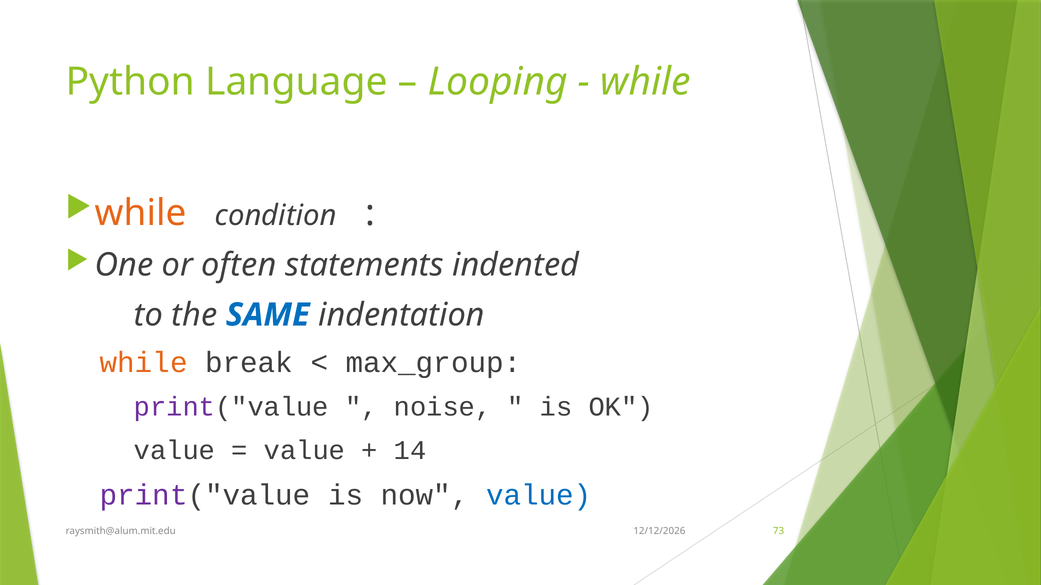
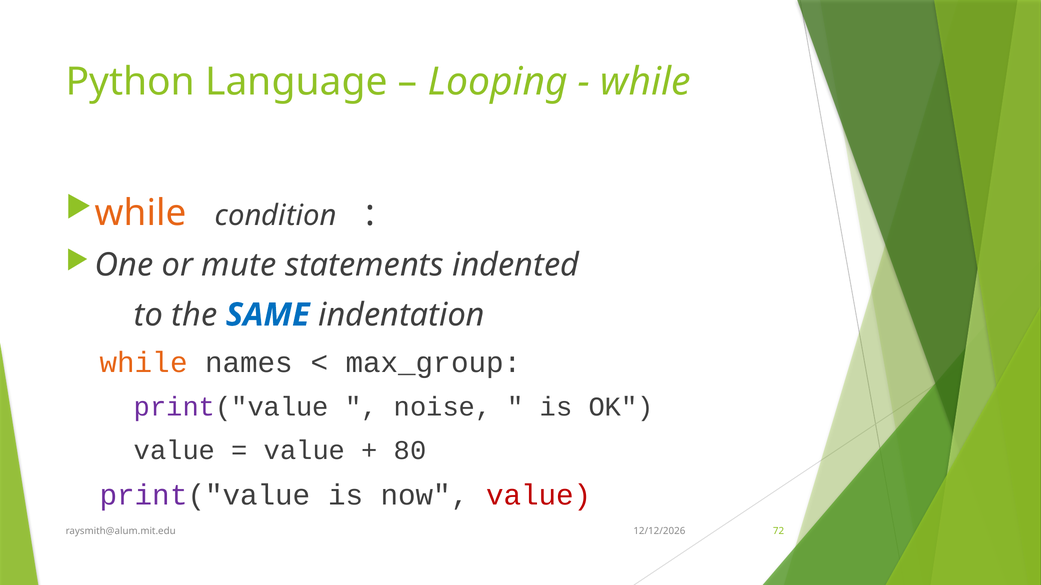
often: often -> mute (239, 265)
break: break -> names (249, 363)
14: 14 -> 80 (410, 451)
value colour: blue -> red (539, 496)
73: 73 -> 72 (779, 531)
